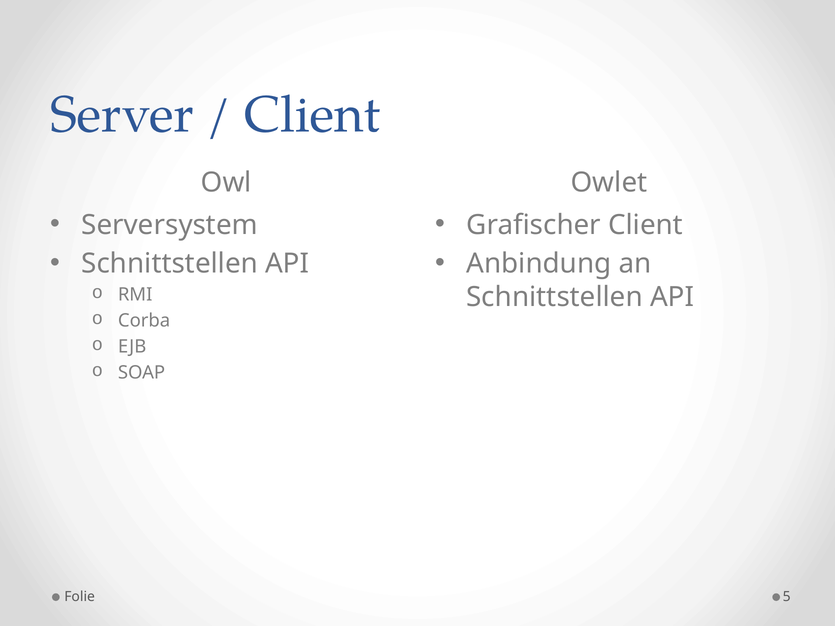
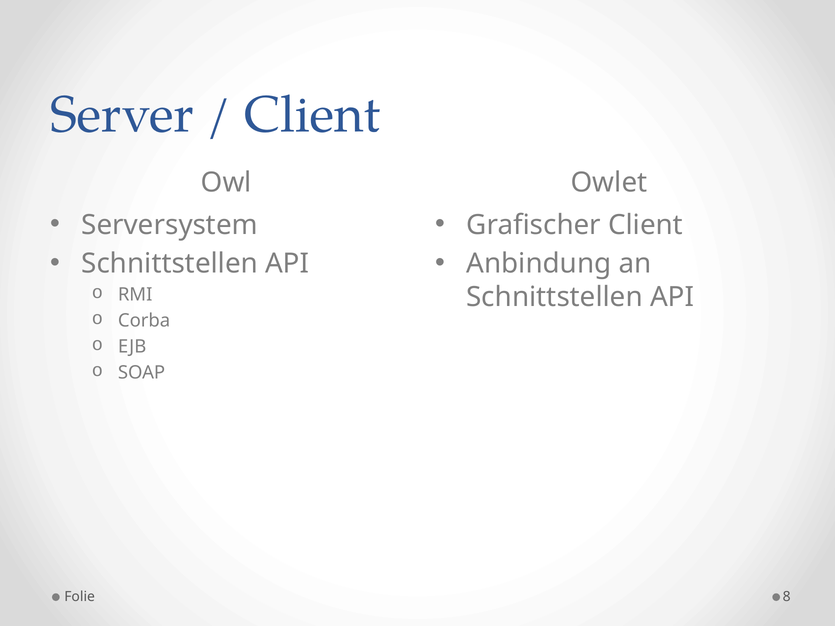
5: 5 -> 8 (787, 597)
